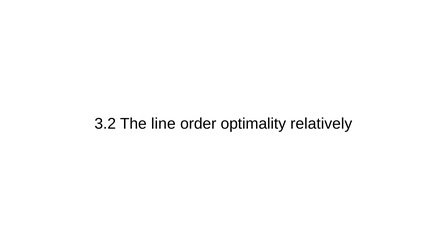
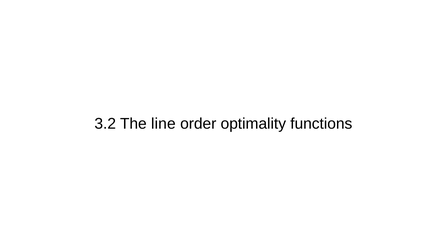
relatively: relatively -> functions (321, 124)
